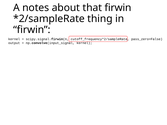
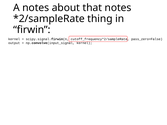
that firwin: firwin -> notes (118, 8)
